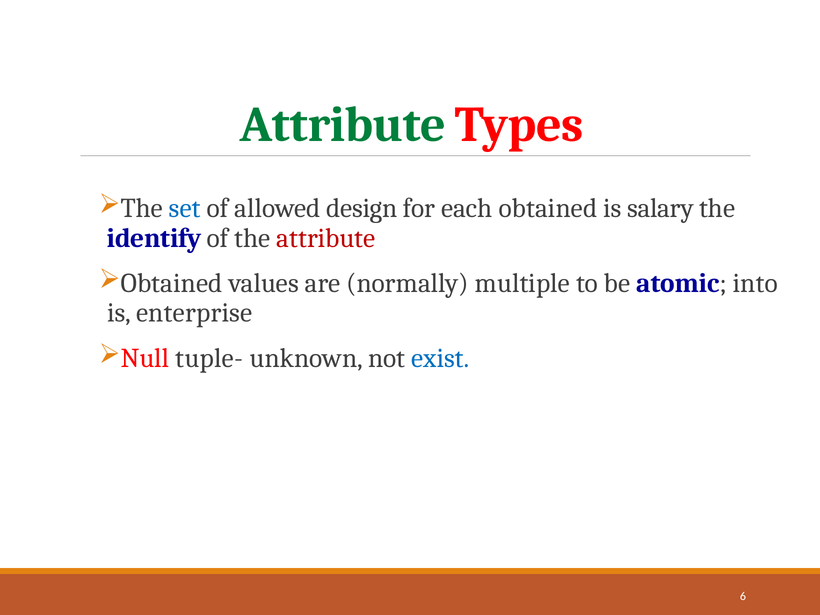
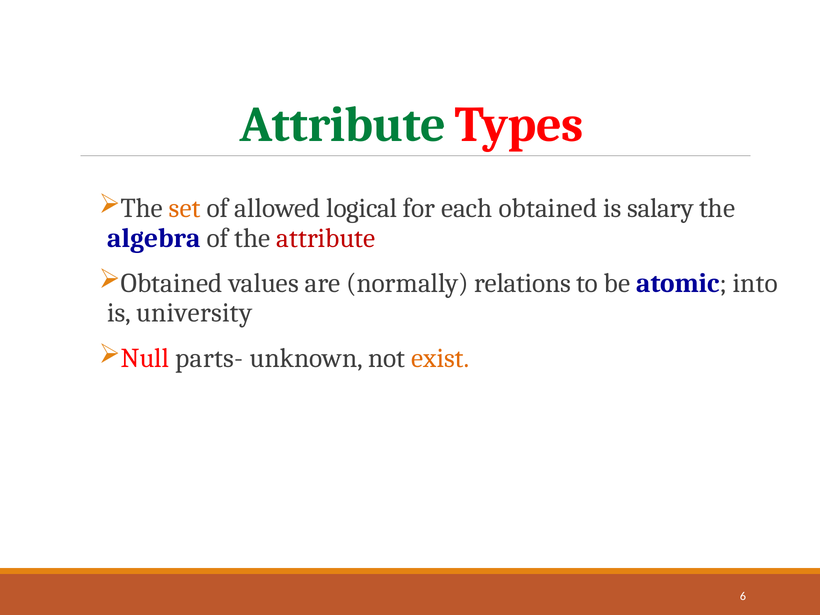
set colour: blue -> orange (185, 208)
design: design -> logical (362, 208)
identify: identify -> algebra (154, 238)
multiple: multiple -> relations (523, 283)
enterprise: enterprise -> university (194, 313)
tuple-: tuple- -> parts- (209, 358)
exist colour: blue -> orange (440, 358)
